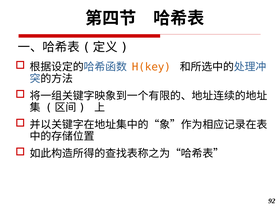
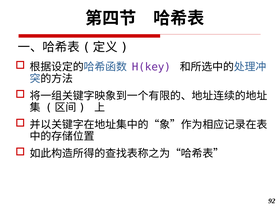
H(key colour: orange -> purple (151, 67)
